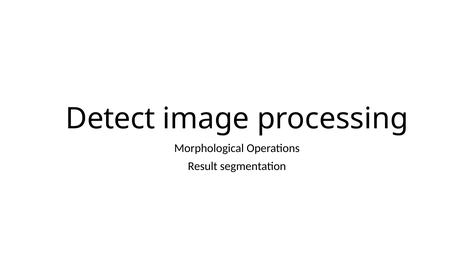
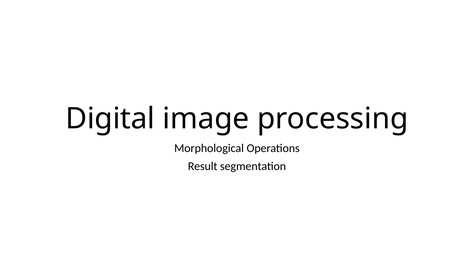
Detect: Detect -> Digital (110, 118)
